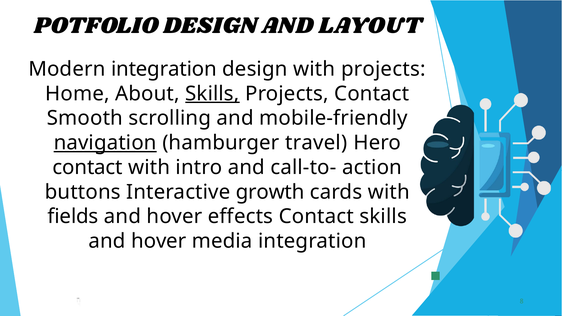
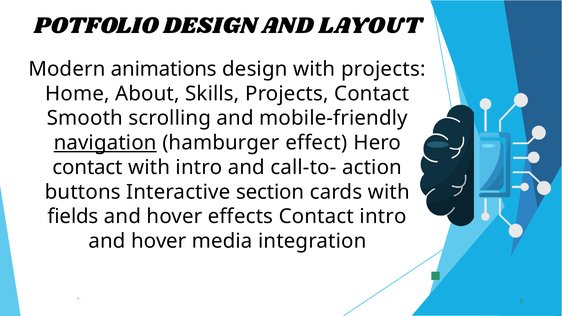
Modern integration: integration -> animations (164, 69)
Skills underline: present -> none (212, 94)
travel: travel -> effect (316, 143)
growth: growth -> section (270, 192)
Contact skills: skills -> intro (383, 217)
